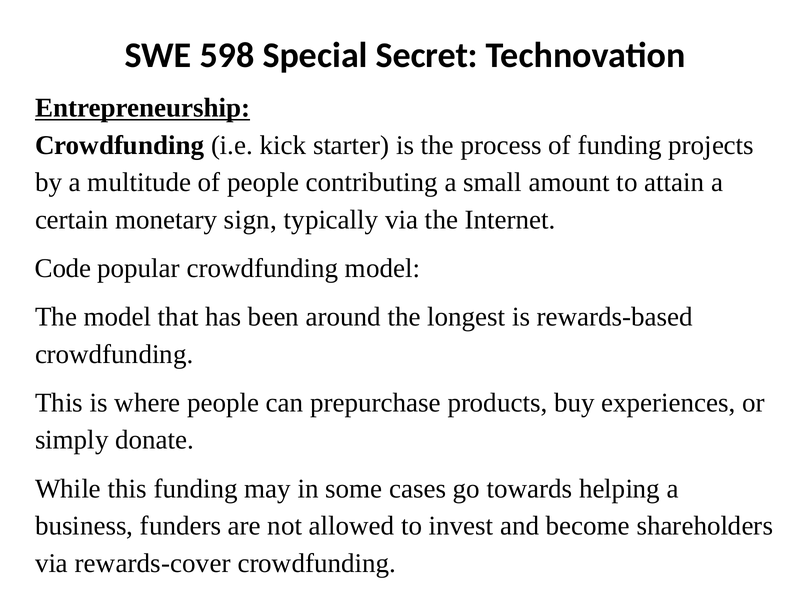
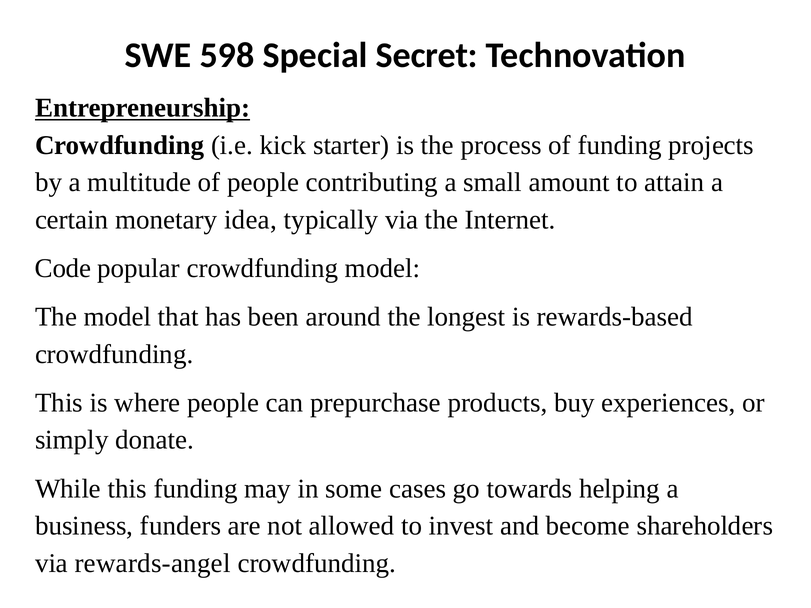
sign: sign -> idea (250, 220)
rewards-cover: rewards-cover -> rewards-angel (153, 563)
